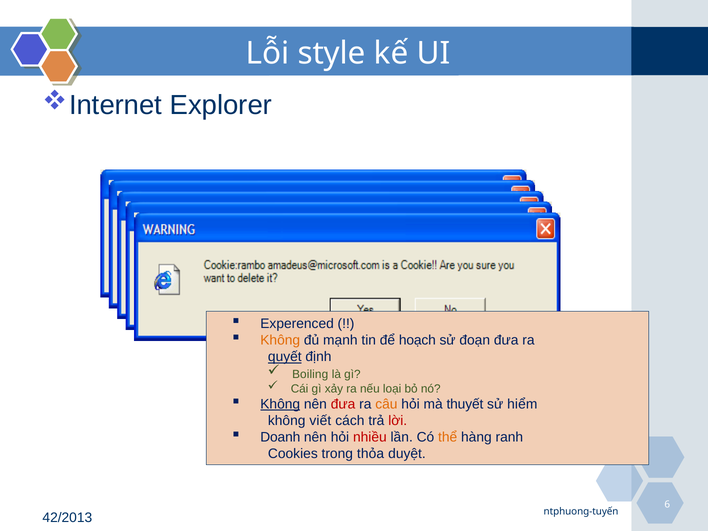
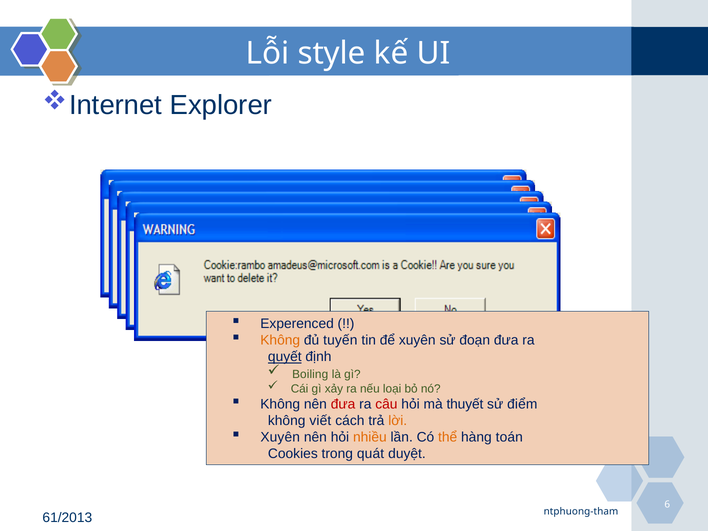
mạnh: mạnh -> tuyến (340, 340)
để hoạch: hoạch -> xuyên (417, 340)
Không underline: present -> none (280, 404)
câu colour: orange -> red (386, 404)
hiểm: hiểm -> điểm (522, 404)
lời colour: red -> orange (398, 421)
Doanh: Doanh -> Xuyên (280, 437)
nhiều colour: red -> orange (370, 437)
ranh: ranh -> toán (509, 437)
thỏa: thỏa -> quát (371, 454)
ntphuong-tuyến: ntphuong-tuyến -> ntphuong-tham (581, 512)
42/2013: 42/2013 -> 61/2013 (67, 518)
